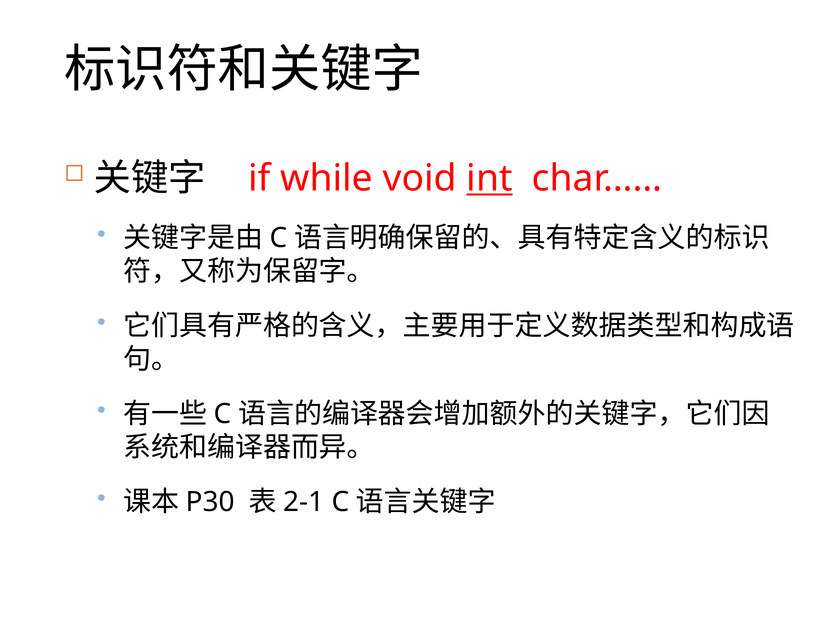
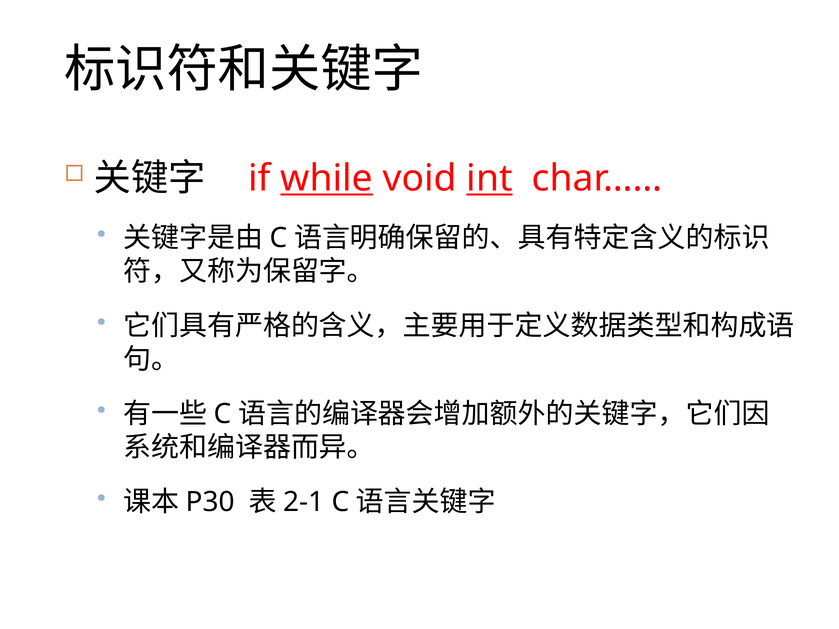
while underline: none -> present (327, 179)
